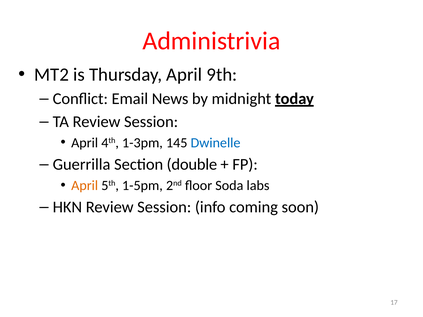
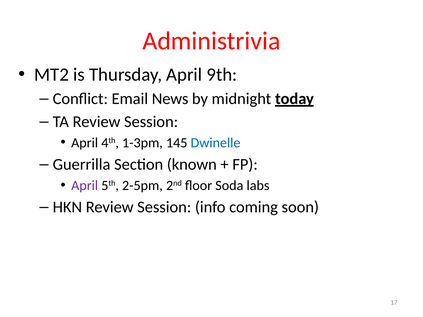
double: double -> known (192, 165)
April colour: orange -> purple (85, 186)
1-5pm: 1-5pm -> 2-5pm (142, 186)
